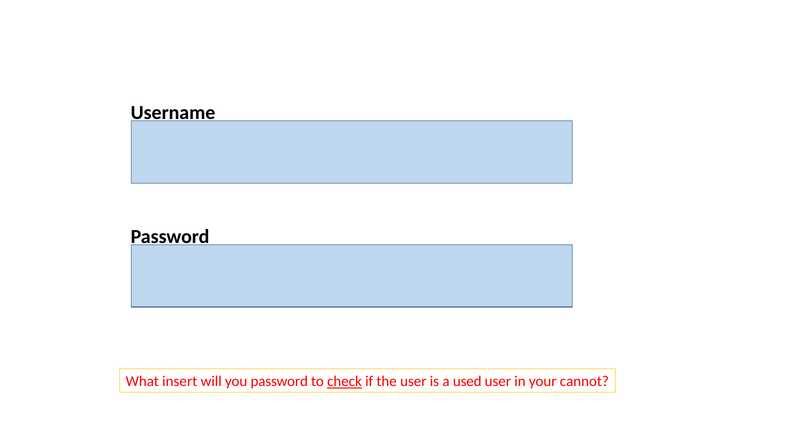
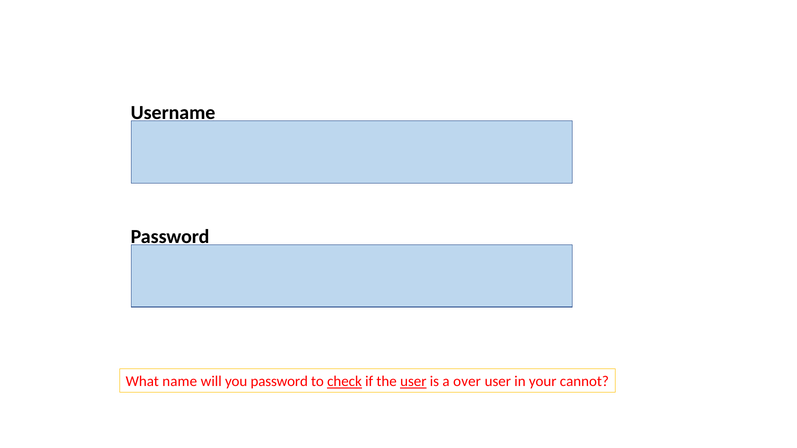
insert: insert -> name (180, 382)
user underline: none -> present (413, 382)
used: used -> over (467, 382)
